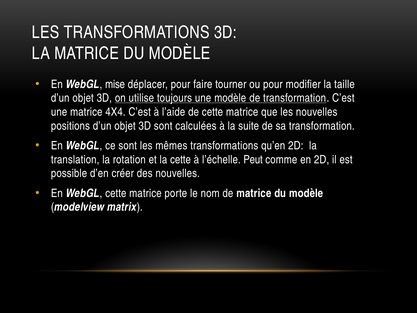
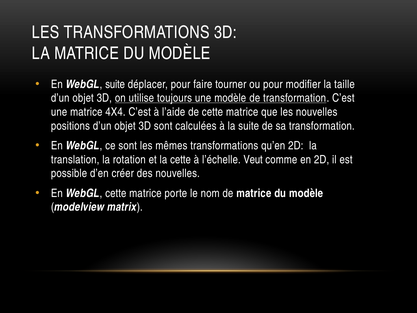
WebGL mise: mise -> suite (115, 84)
Peut: Peut -> Veut (253, 159)
